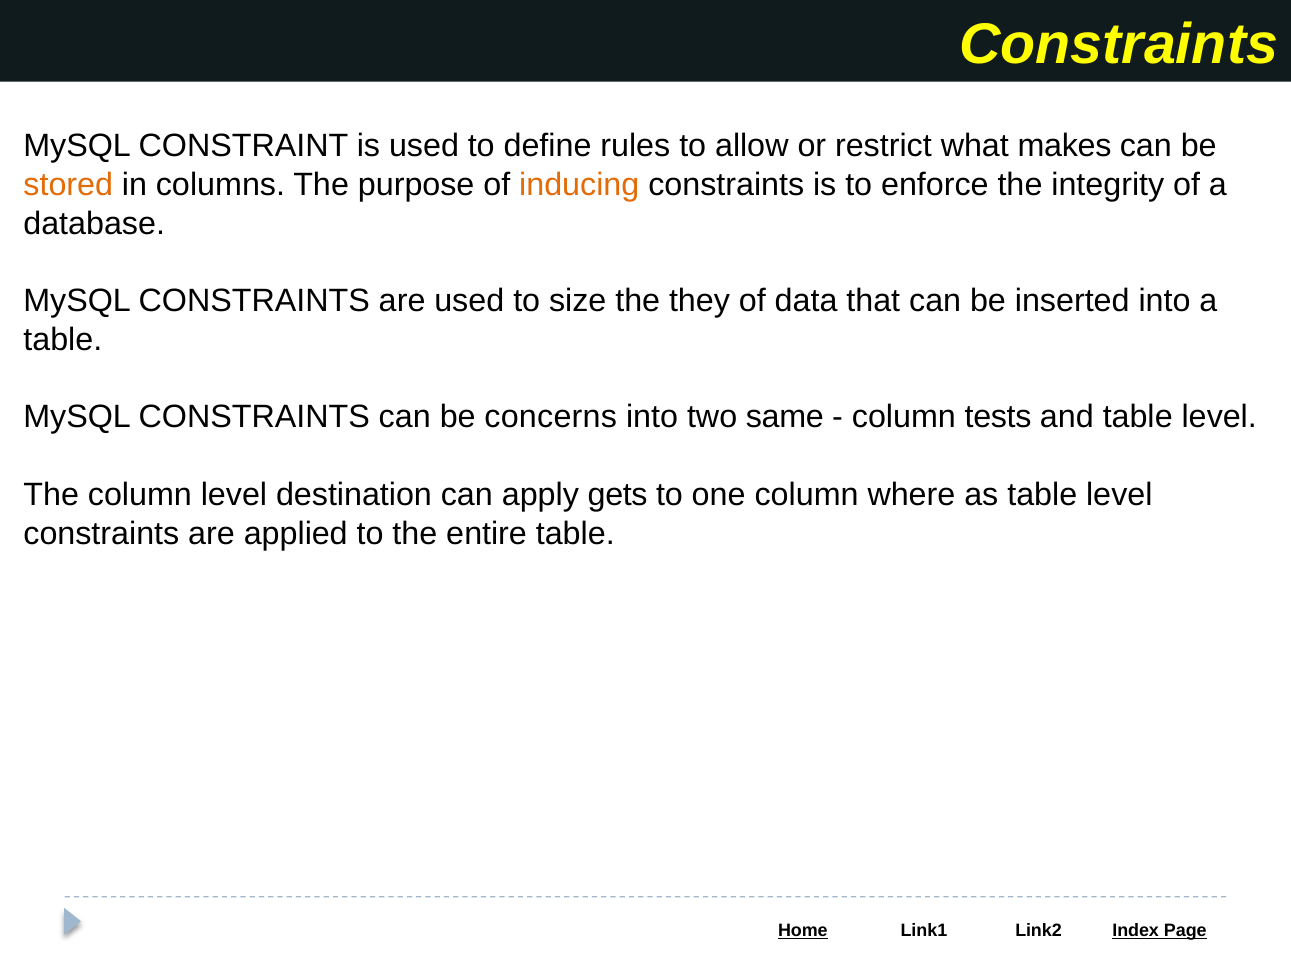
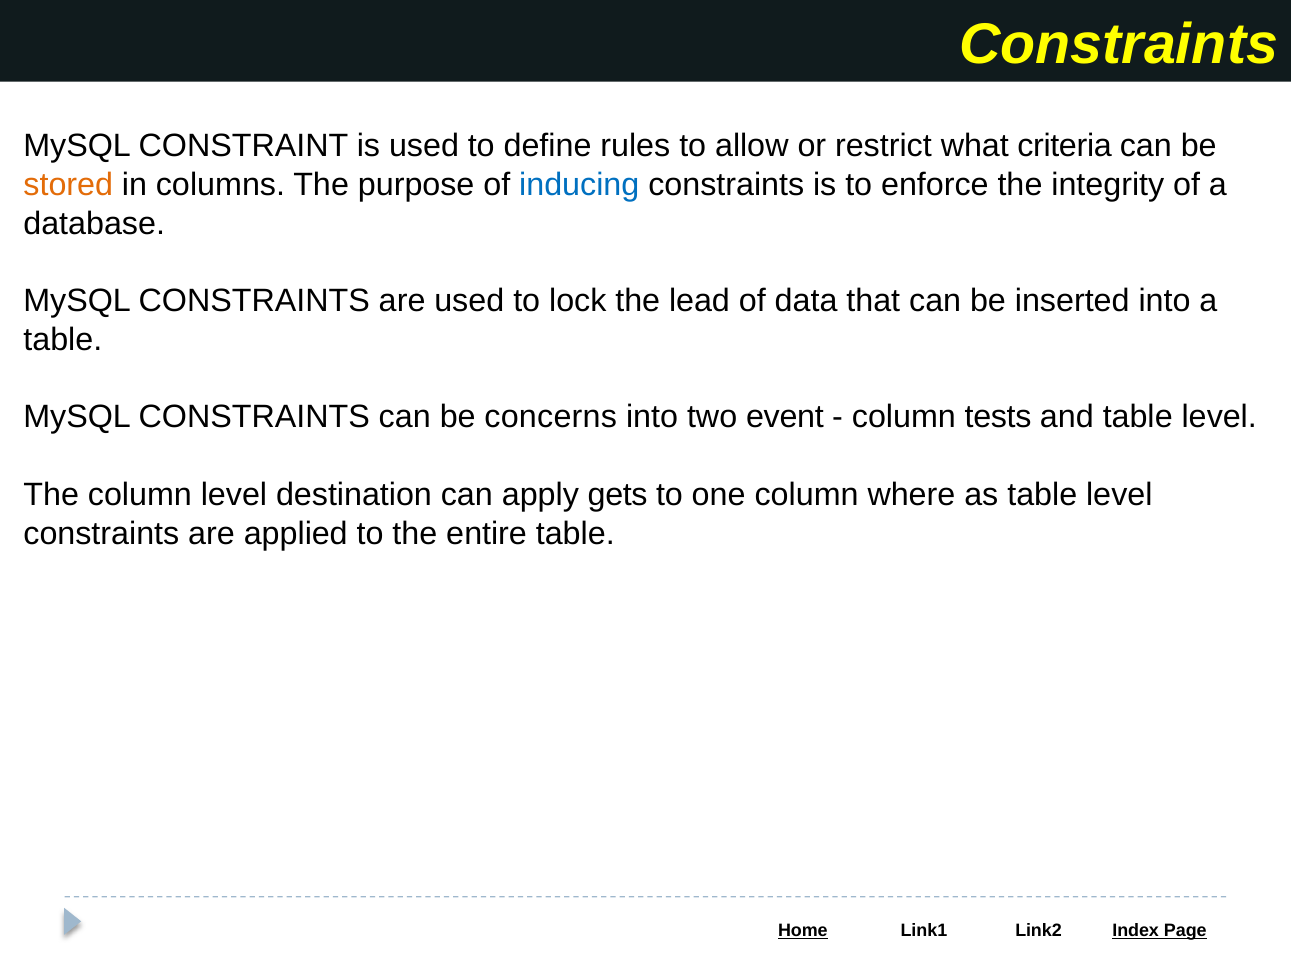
makes: makes -> criteria (1065, 146)
inducing colour: orange -> blue (579, 185)
size: size -> lock (578, 301)
they: they -> lead (699, 301)
same: same -> event (785, 417)
